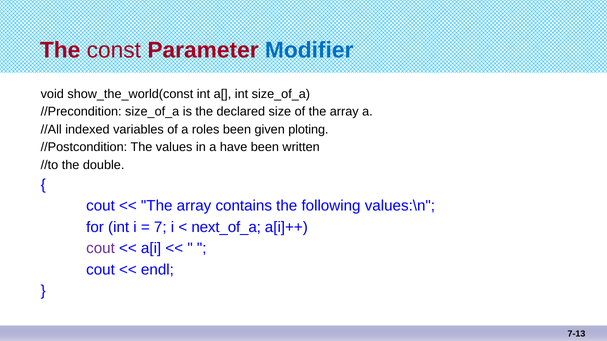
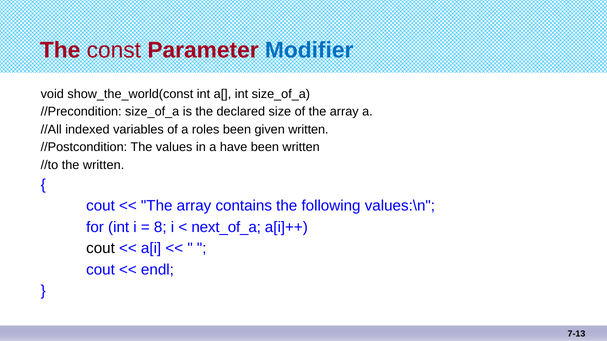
given ploting: ploting -> written (308, 130)
the double: double -> written (104, 165)
7: 7 -> 8 (160, 227)
cout colour: purple -> black (101, 249)
